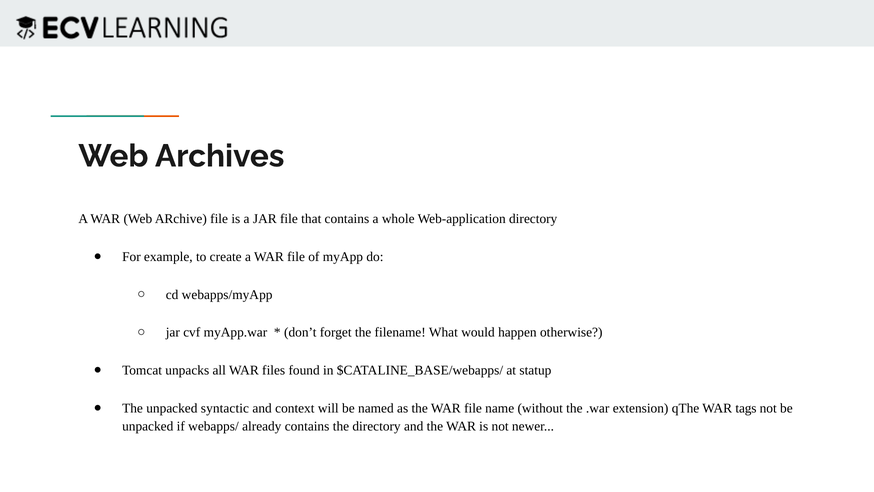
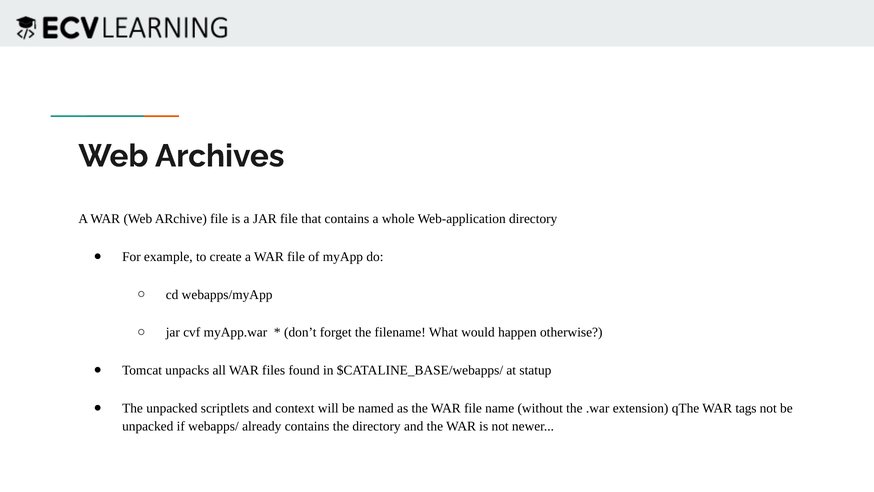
syntactic: syntactic -> scriptlets (225, 408)
